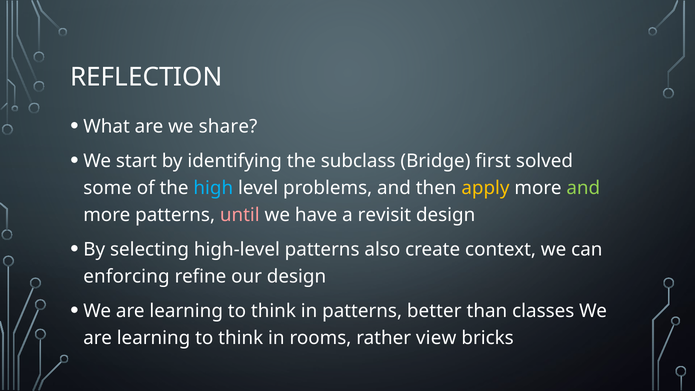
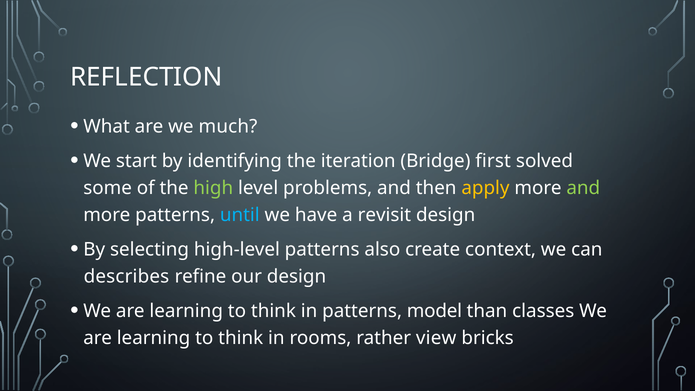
share: share -> much (228, 127)
subclass: subclass -> iteration (358, 161)
high colour: light blue -> light green (213, 188)
until colour: pink -> light blue (240, 215)
enforcing: enforcing -> describes (126, 276)
better: better -> model (434, 311)
